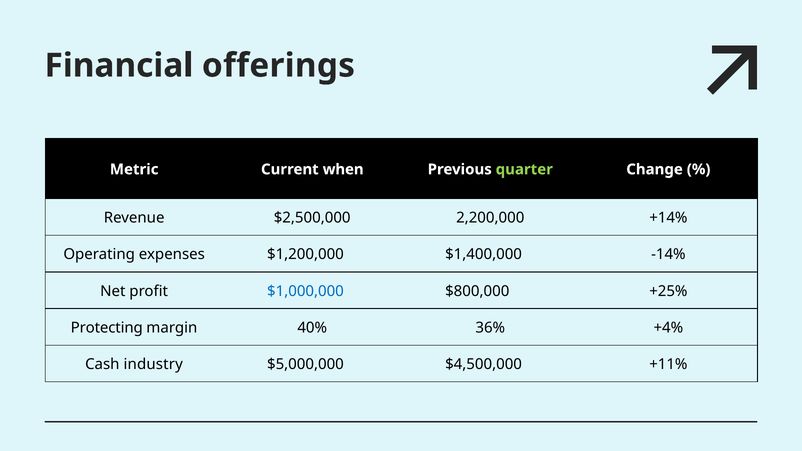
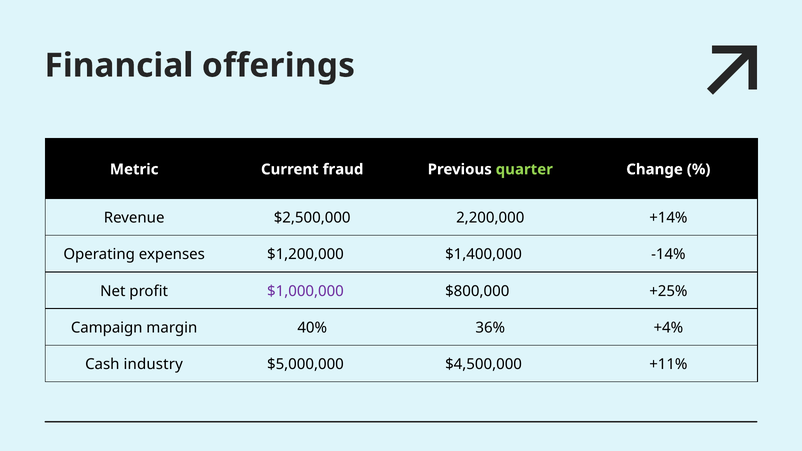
when: when -> fraud (343, 169)
$1,000,000 colour: blue -> purple (305, 291)
Protecting: Protecting -> Campaign (107, 328)
